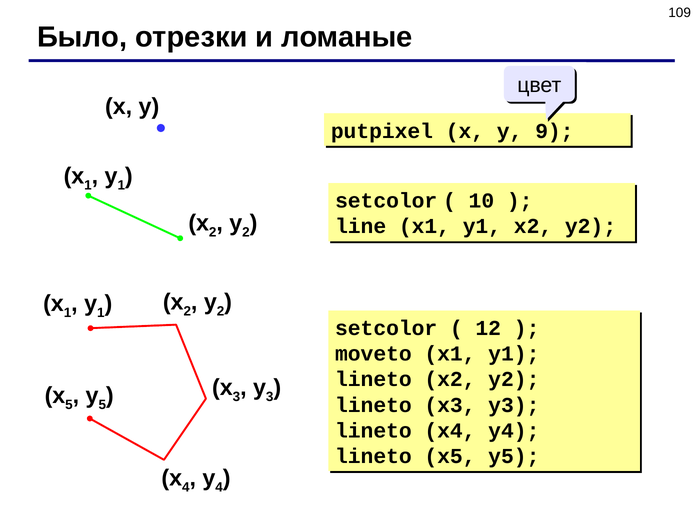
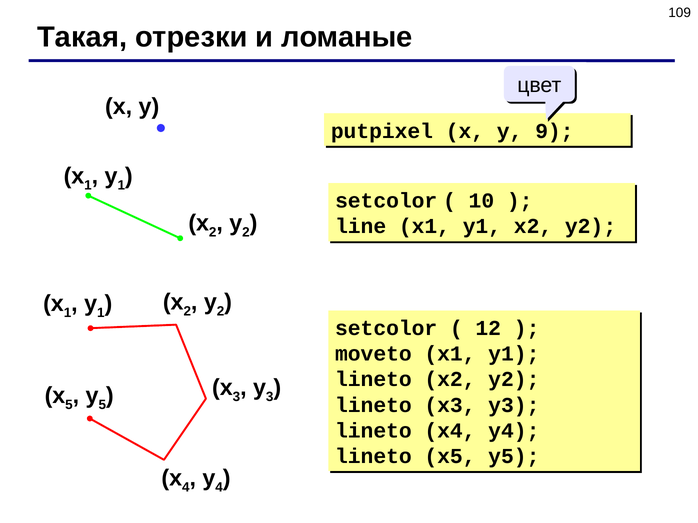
Было: Было -> Такая (82, 37)
